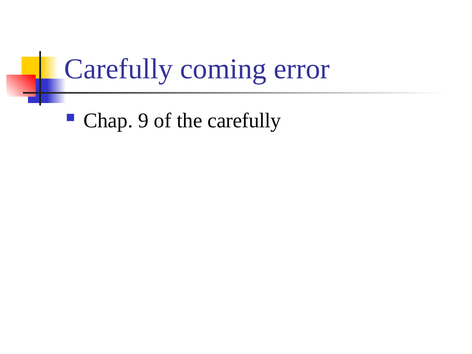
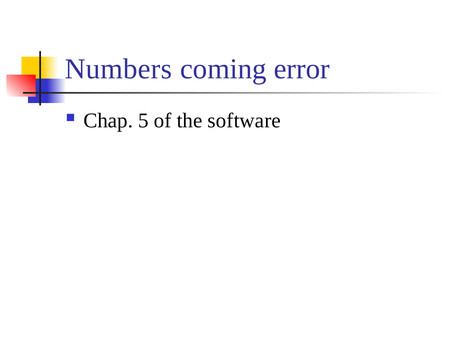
Carefully: Carefully -> Numbers (118, 69)
9: 9 -> 5 (144, 121)
the carefully: carefully -> software (244, 121)
